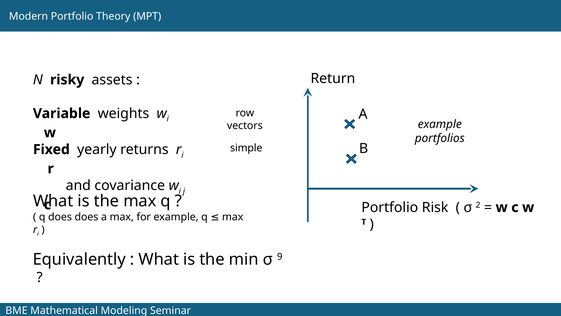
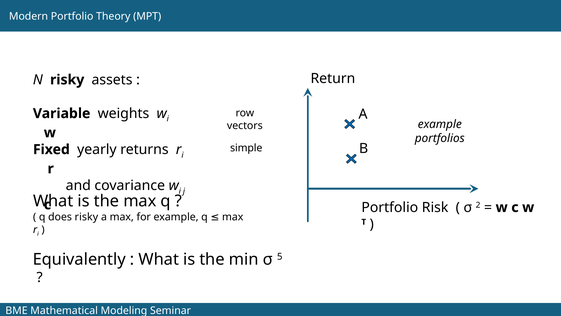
does does: does -> risky (86, 217)
9: 9 -> 5 (280, 256)
